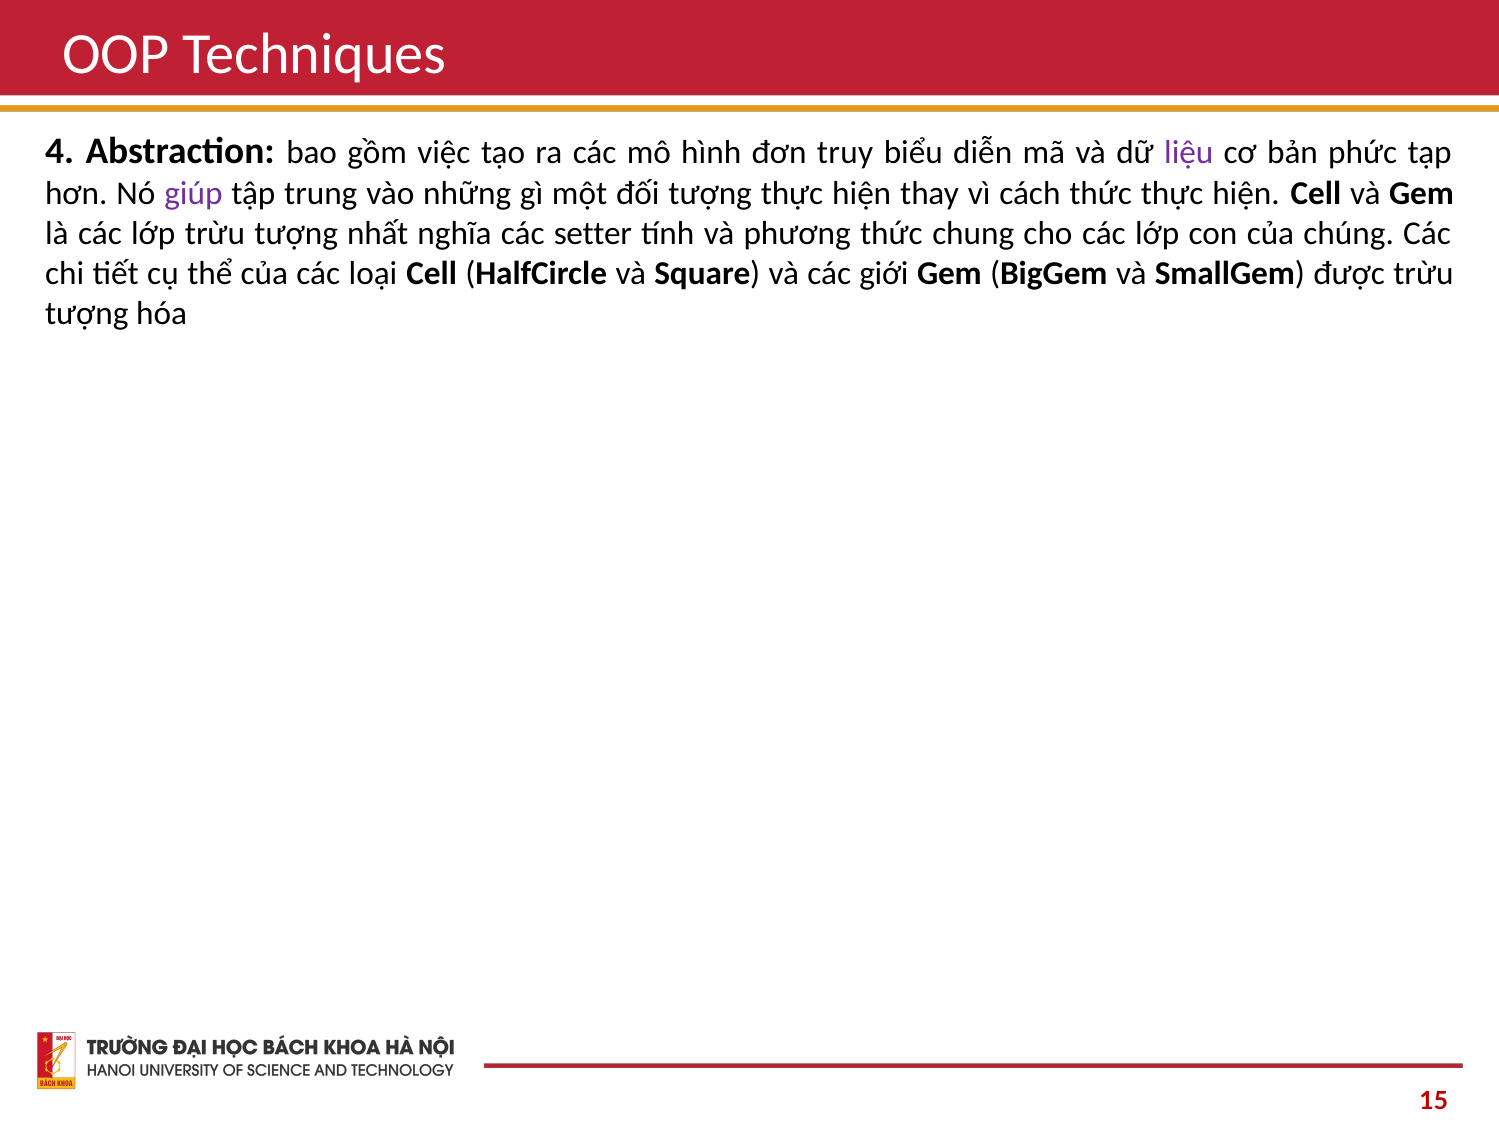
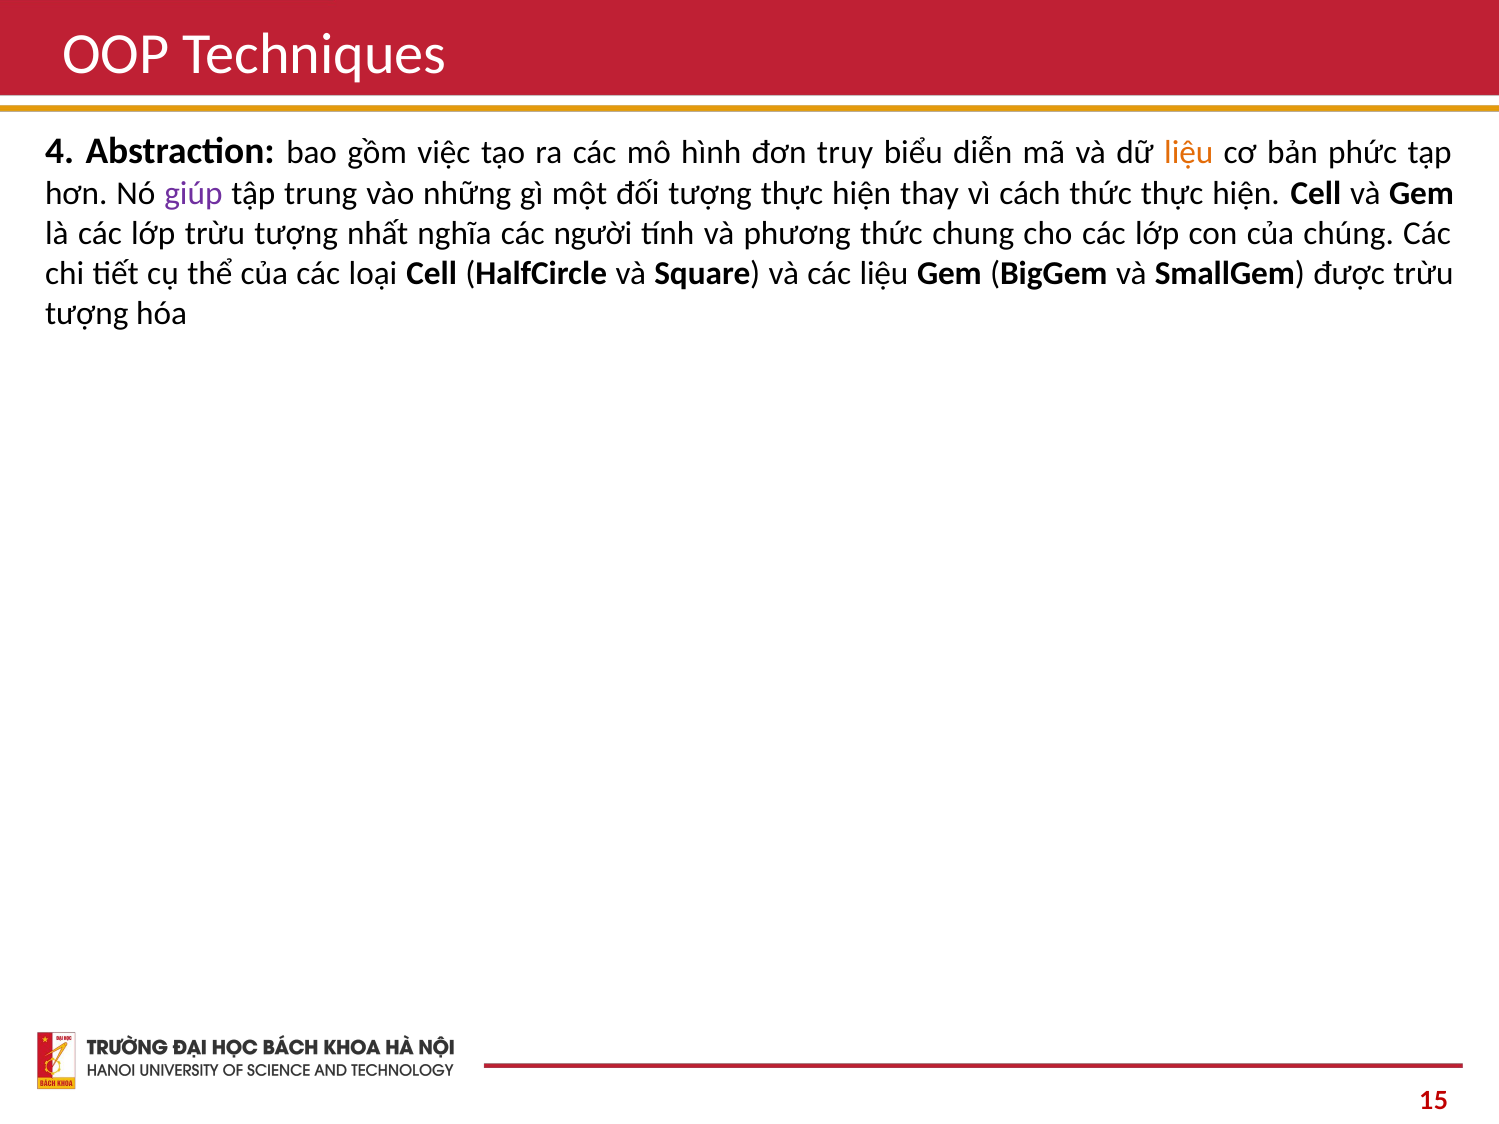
liệu colour: purple -> orange (1189, 152)
setter: setter -> người (593, 233)
các giới: giới -> liệu (884, 273)
